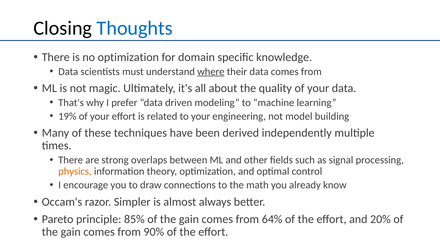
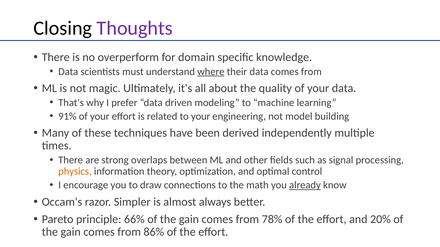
Thoughts colour: blue -> purple (135, 28)
no optimization: optimization -> overperform (128, 57)
19%: 19% -> 91% (67, 116)
already underline: none -> present (305, 186)
85%: 85% -> 66% (134, 220)
64%: 64% -> 78% (272, 220)
90%: 90% -> 86% (154, 233)
